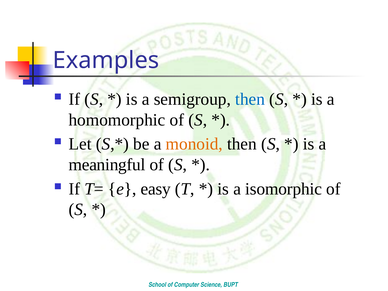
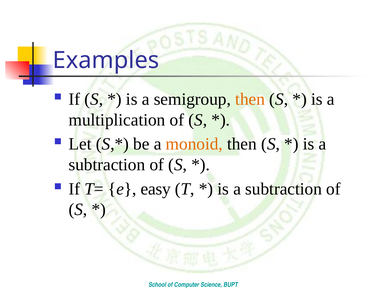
then colour: blue -> orange (250, 99)
homomorphic: homomorphic -> multiplication (117, 120)
meaningful: meaningful -> subtraction (107, 165)
isomorphic: isomorphic -> subtraction (284, 189)
